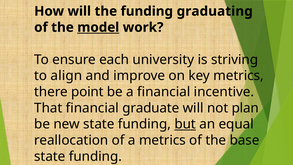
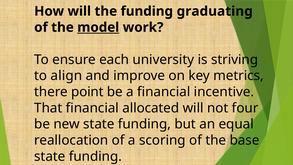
graduate: graduate -> allocated (151, 108)
plan: plan -> four (245, 108)
but underline: present -> none (185, 124)
a metrics: metrics -> scoring (162, 140)
